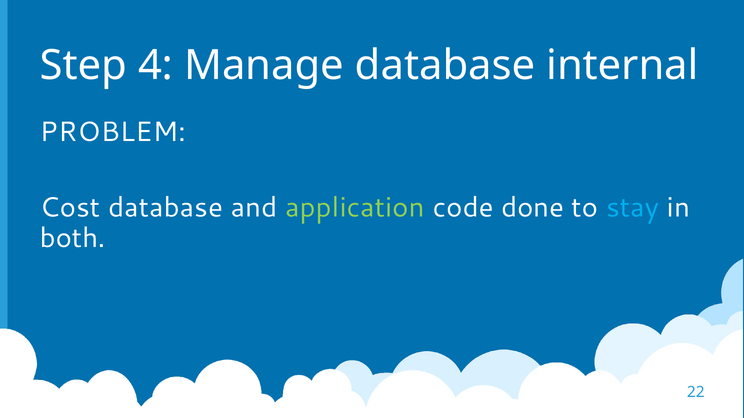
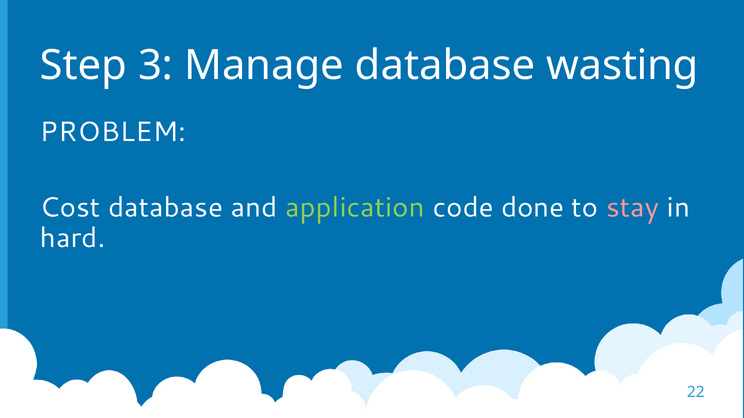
4: 4 -> 3 (156, 66)
internal: internal -> wasting (623, 66)
stay colour: light blue -> pink (633, 208)
both: both -> hard (73, 238)
